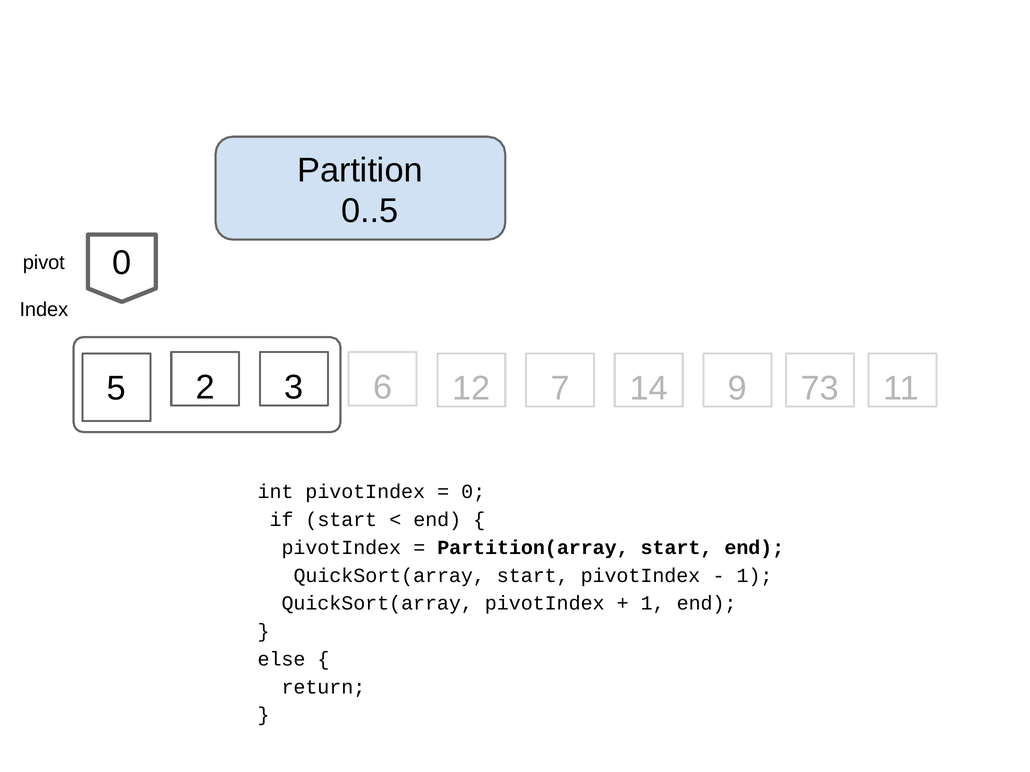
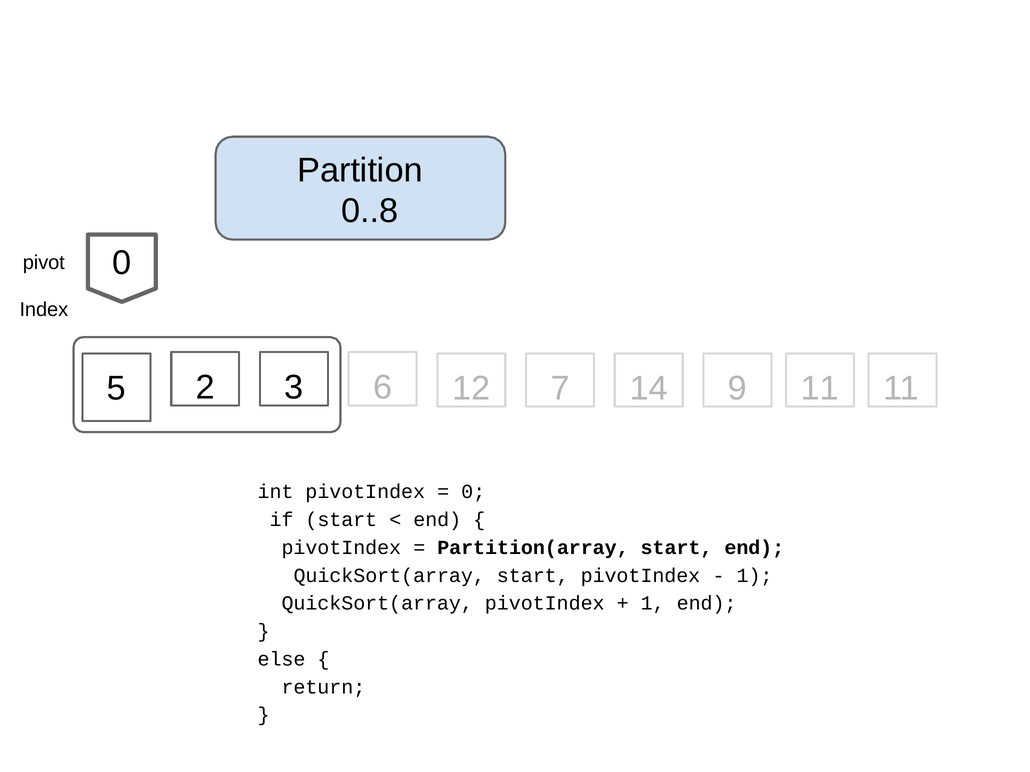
0..5: 0..5 -> 0..8 (370, 211)
9 73: 73 -> 11 (820, 389)
